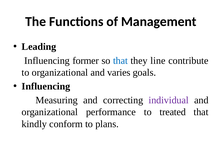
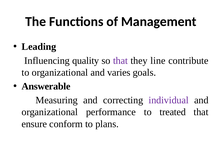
former: former -> quality (86, 60)
that colour: blue -> purple (120, 60)
Influencing: Influencing -> Answerable (46, 86)
kindly: kindly -> ensure (34, 124)
